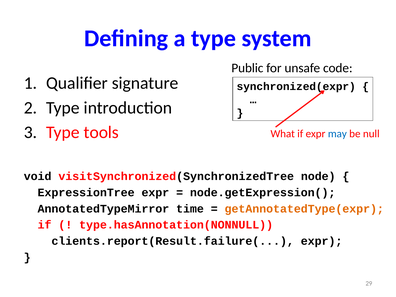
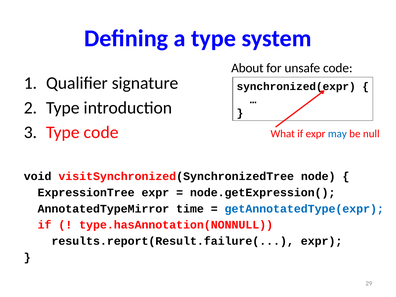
Public: Public -> About (247, 68)
Type tools: tools -> code (101, 132)
getAnnotatedType(expr colour: orange -> blue (304, 209)
clients.report(Result.failure(: clients.report(Result.failure( -> results.report(Result.failure( (173, 241)
